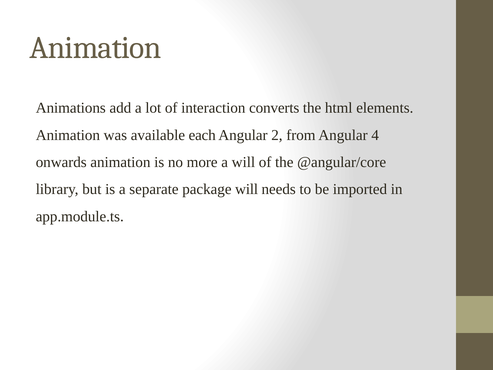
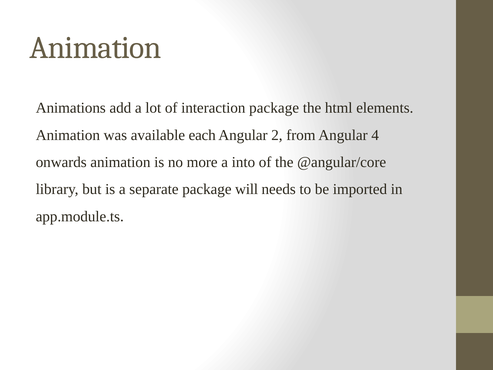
interaction converts: converts -> package (274, 108)
a will: will -> into (243, 162)
